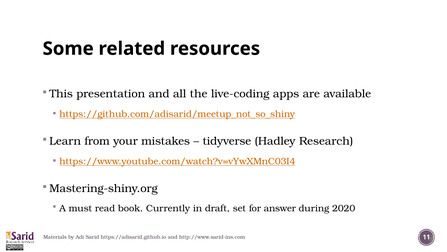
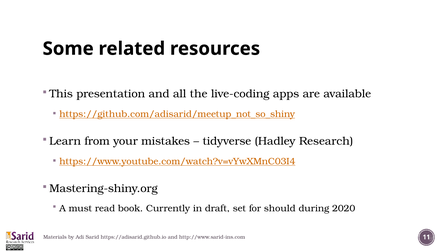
answer: answer -> should (280, 208)
